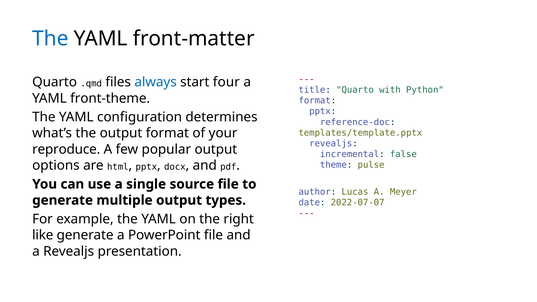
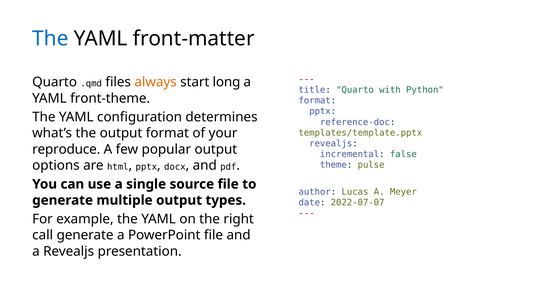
always colour: blue -> orange (156, 82)
four: four -> long (226, 82)
like: like -> call (43, 235)
